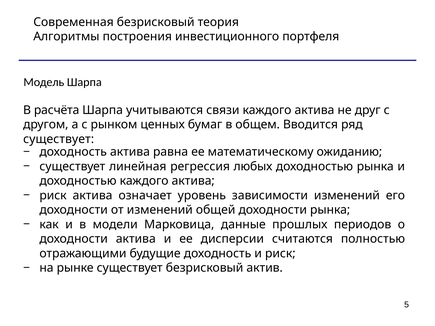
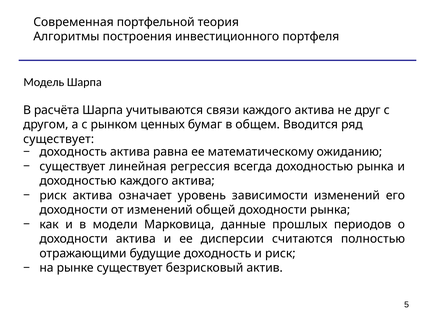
Современная безрисковый: безрисковый -> портфельной (156, 22)
любых: любых -> всегда (253, 167)
